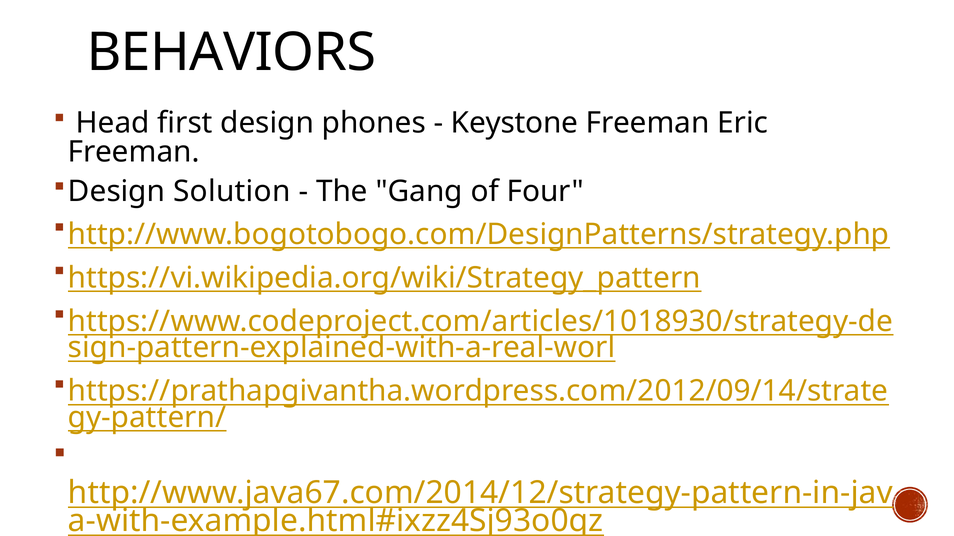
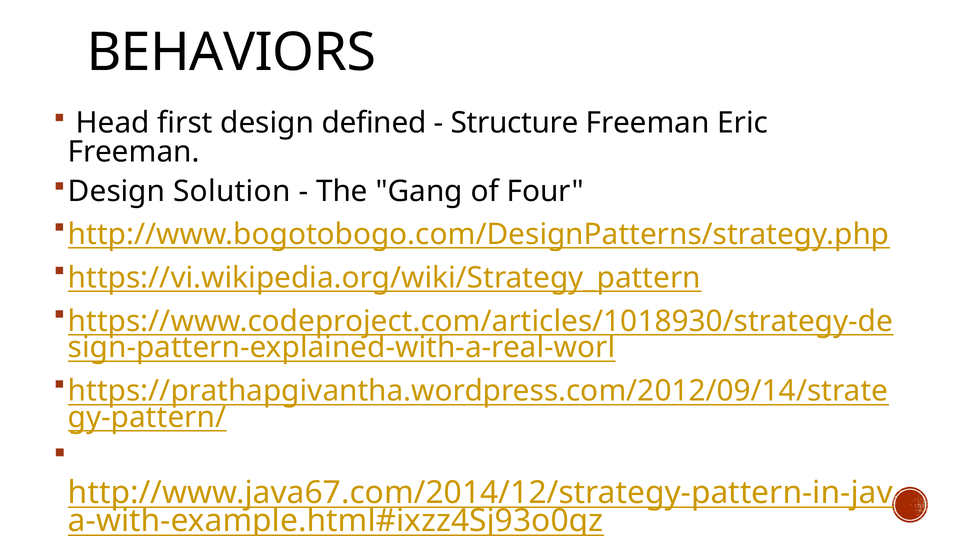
phones: phones -> defined (374, 123)
Keystone: Keystone -> Structure (515, 123)
